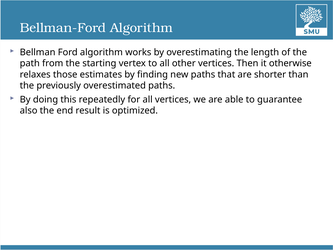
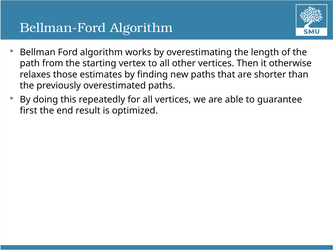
also: also -> first (29, 111)
